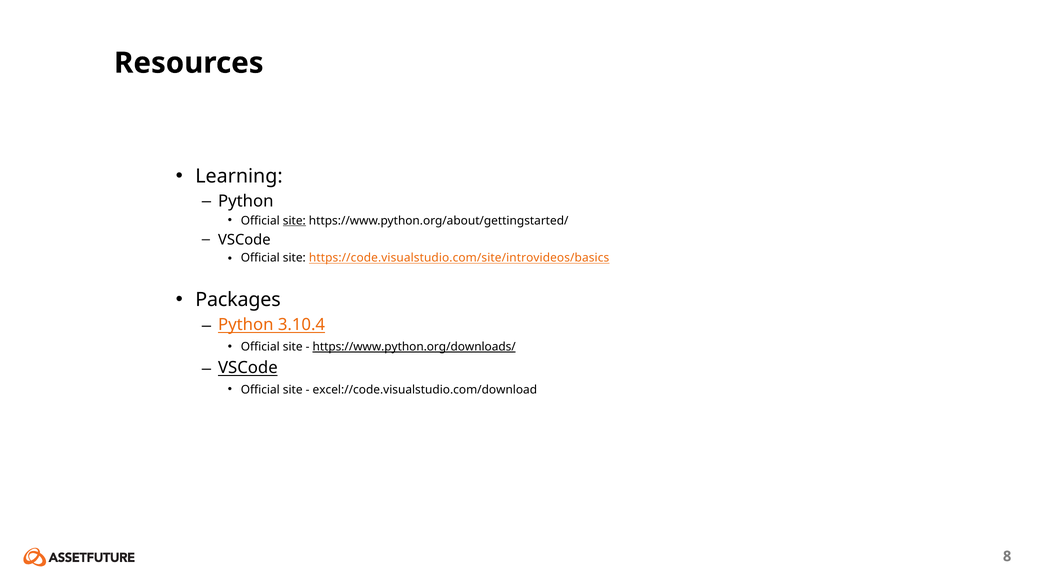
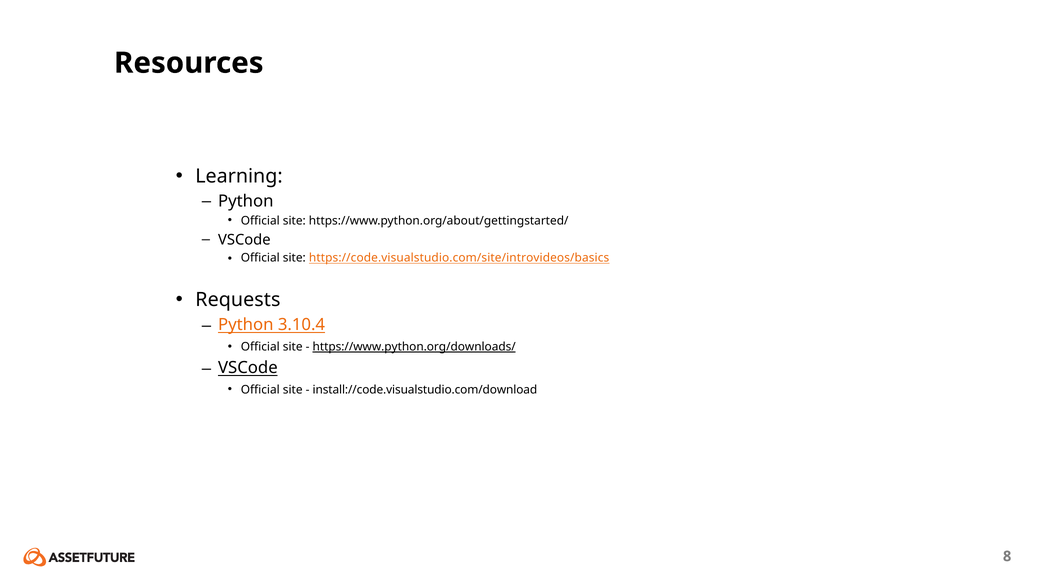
site underline: present -> none (294, 220)
Packages: Packages -> Requests (238, 300)
excel://code.visualstudio.com/download: excel://code.visualstudio.com/download -> install://code.visualstudio.com/download (425, 389)
